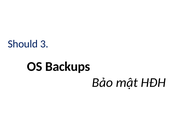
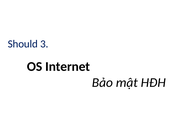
Backups: Backups -> Internet (68, 67)
